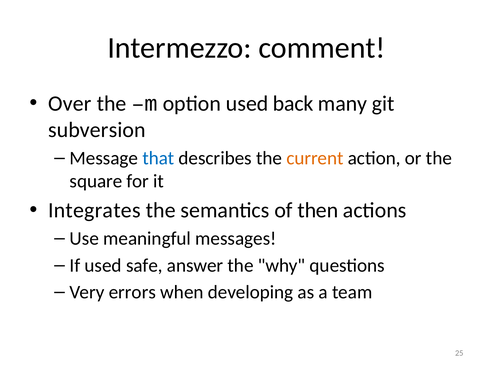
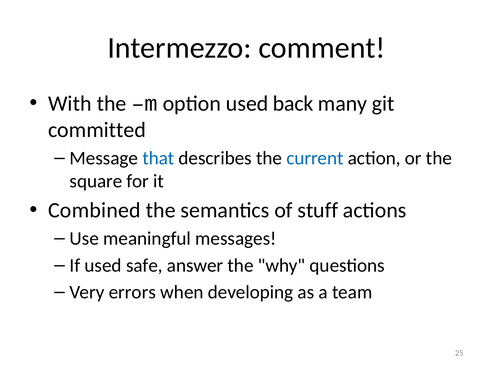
Over: Over -> With (70, 103)
subversion: subversion -> committed (97, 130)
current colour: orange -> blue (315, 158)
Integrates: Integrates -> Combined (94, 210)
then: then -> stuff (318, 210)
